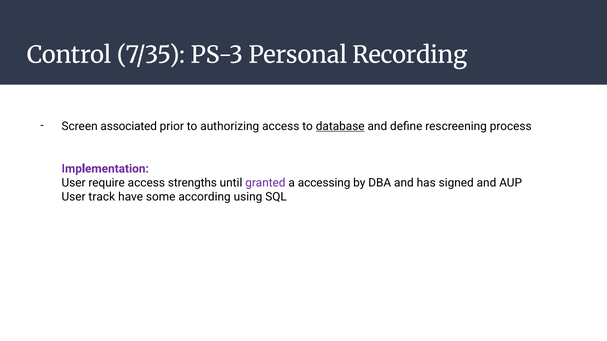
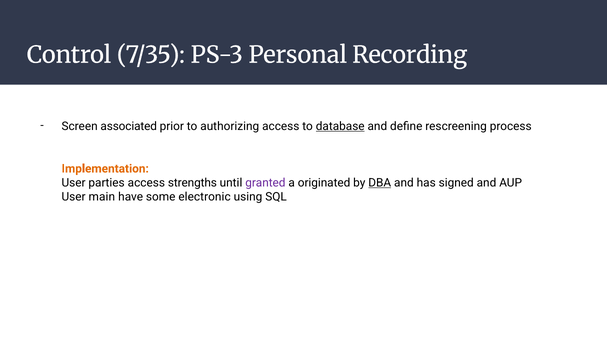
Implementation colour: purple -> orange (105, 169)
require: require -> parties (107, 183)
accessing: accessing -> originated (324, 183)
DBA underline: none -> present (380, 183)
track: track -> main (102, 197)
according: according -> electronic (205, 197)
